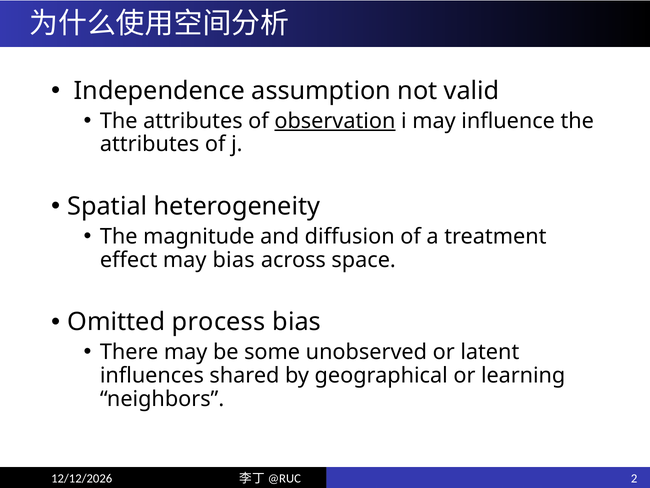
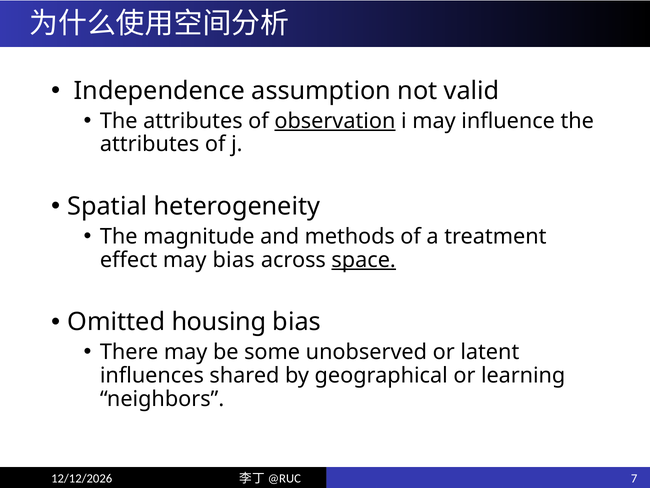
diffusion: diffusion -> methods (350, 236)
space underline: none -> present (364, 260)
process: process -> housing (219, 322)
2: 2 -> 7 (634, 478)
